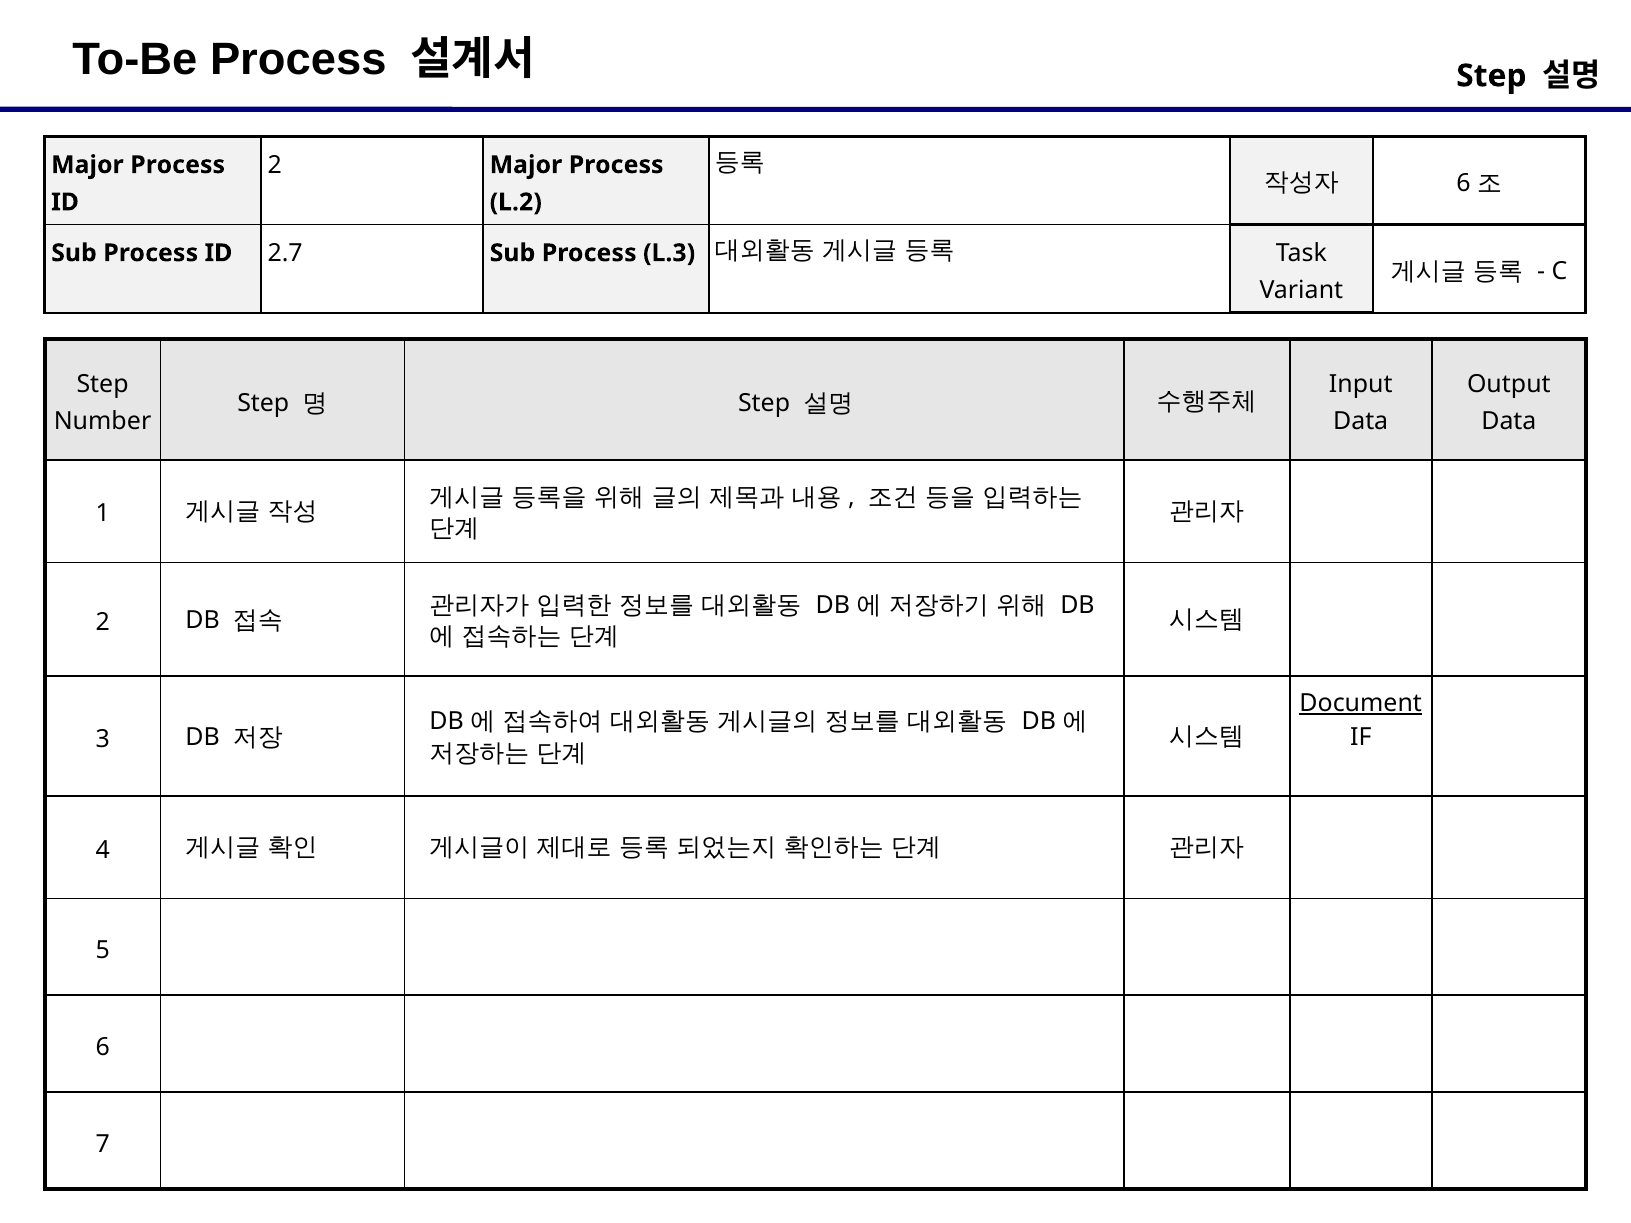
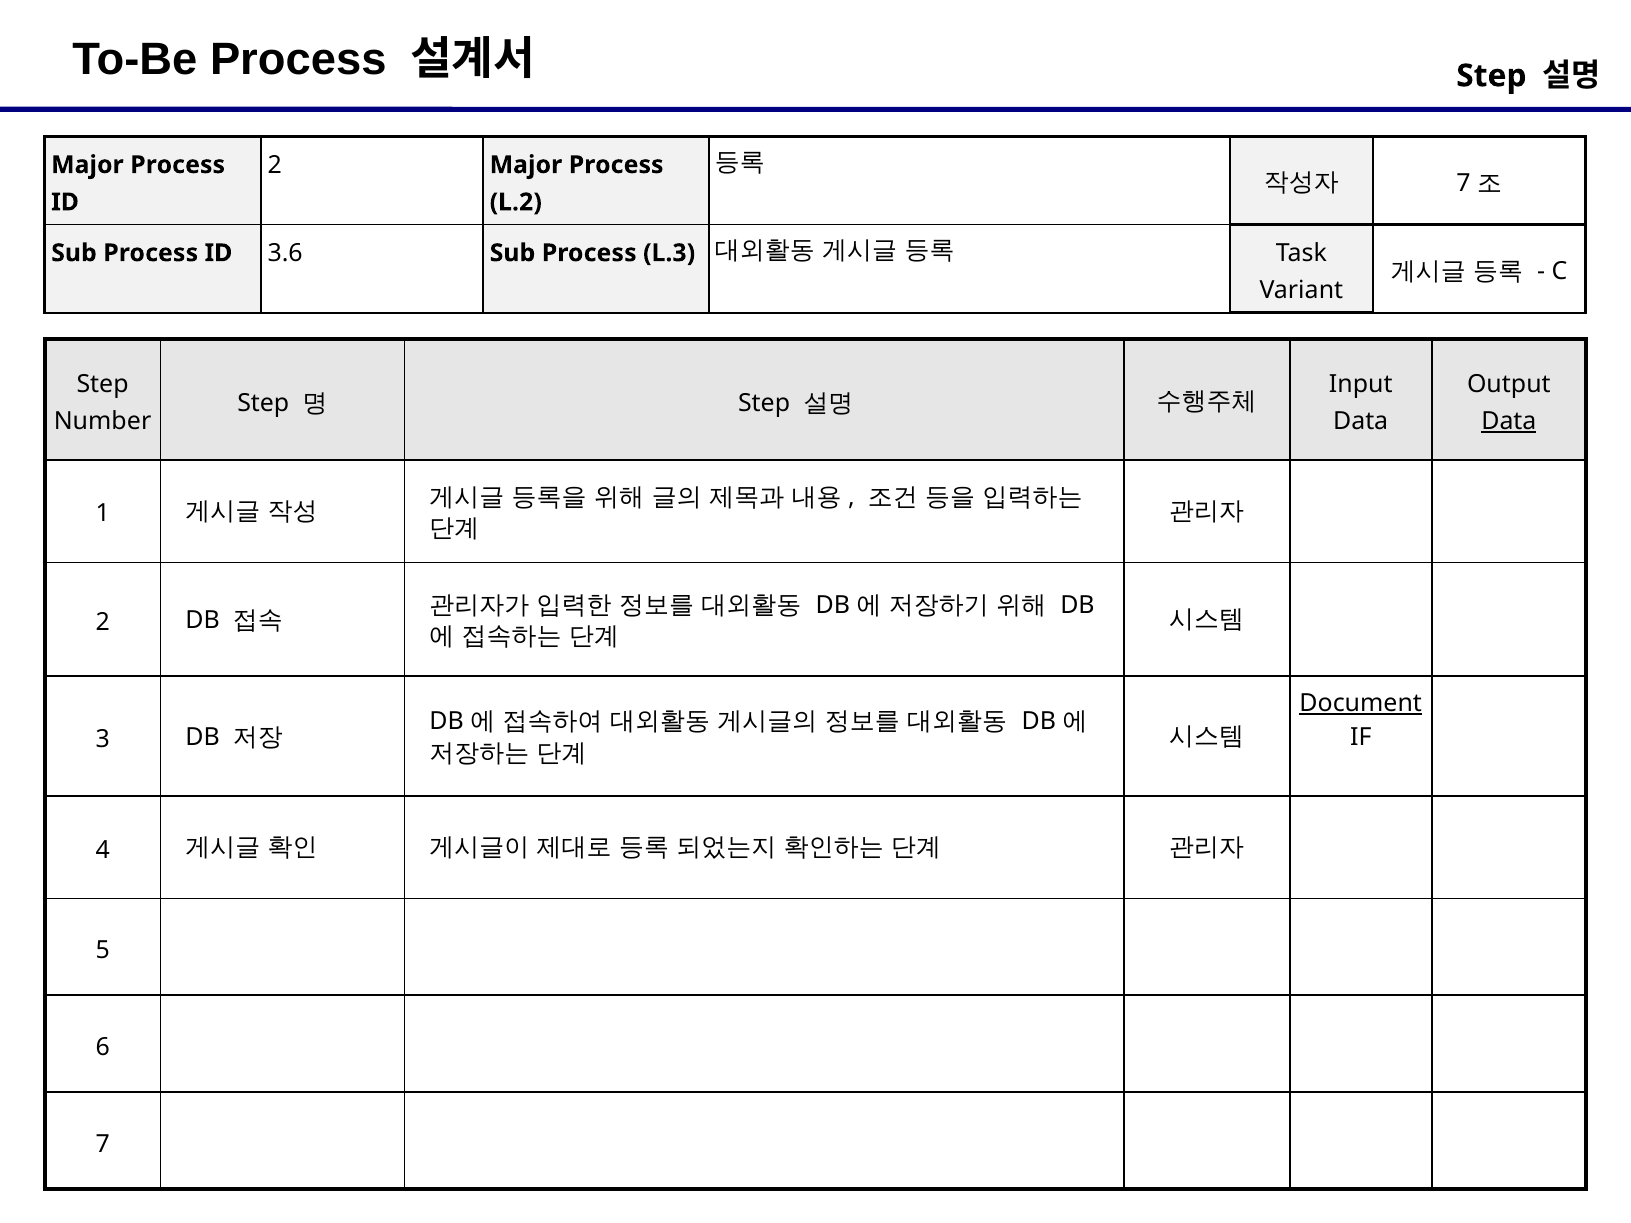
6: 6 -> 7 (1463, 184)
2.7: 2.7 -> 3.6 (285, 253)
Data underline: none -> present (1509, 421)
